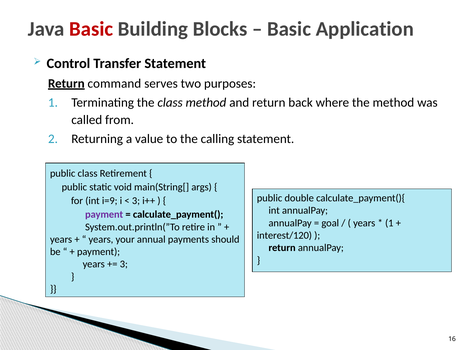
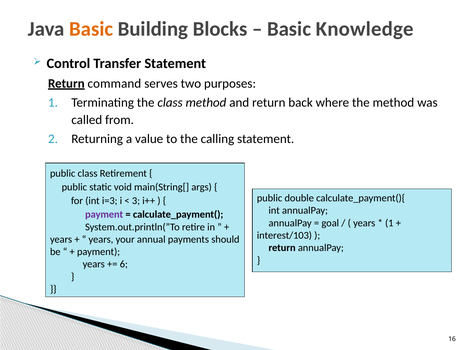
Basic colour: red -> orange (91, 29)
Application: Application -> Knowledge (365, 29)
i=9: i=9 -> i=3 (110, 201)
interest/120: interest/120 -> interest/103 (284, 236)
3: 3 -> 6 (124, 264)
